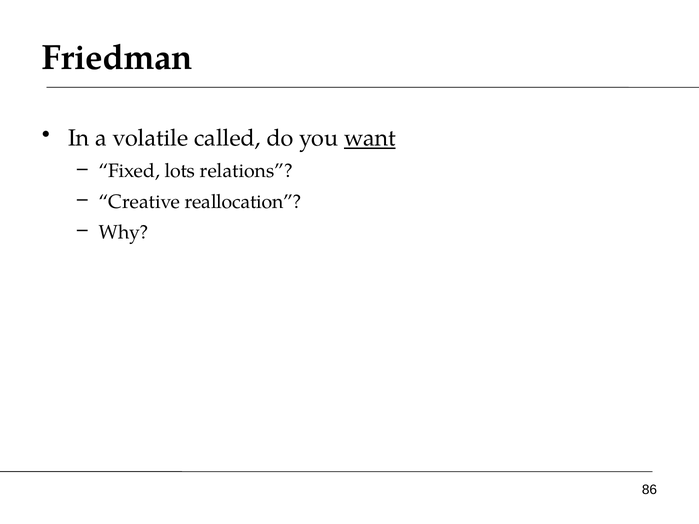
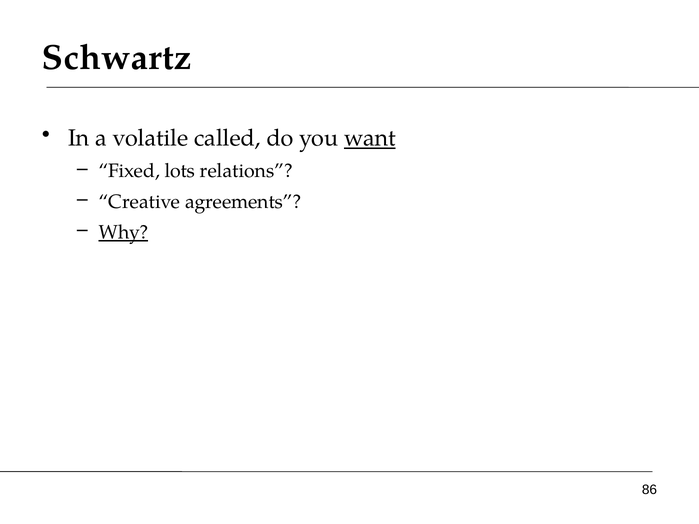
Friedman: Friedman -> Schwartz (117, 58)
reallocation: reallocation -> agreements (243, 202)
Why underline: none -> present (124, 232)
